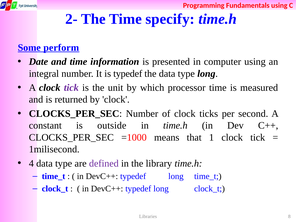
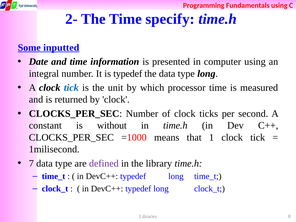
perform: perform -> inputted (61, 48)
tick colour: purple -> blue (71, 88)
outside: outside -> without (112, 126)
4: 4 -> 7 (31, 163)
